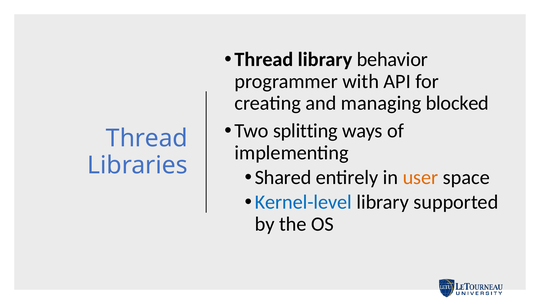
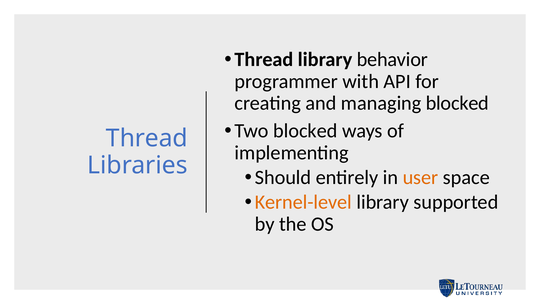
Two splitting: splitting -> blocked (305, 131)
Shared: Shared -> Should (283, 177)
Kernel-level colour: blue -> orange (303, 202)
